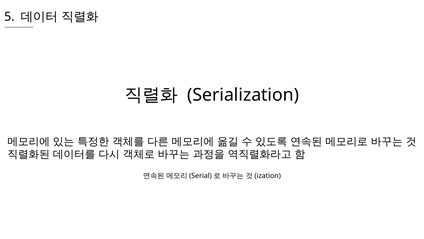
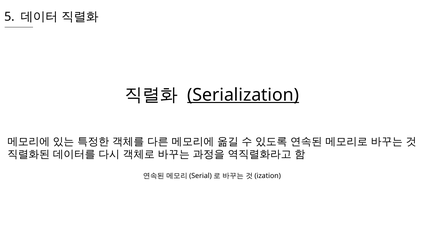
Serialization underline: none -> present (243, 95)
